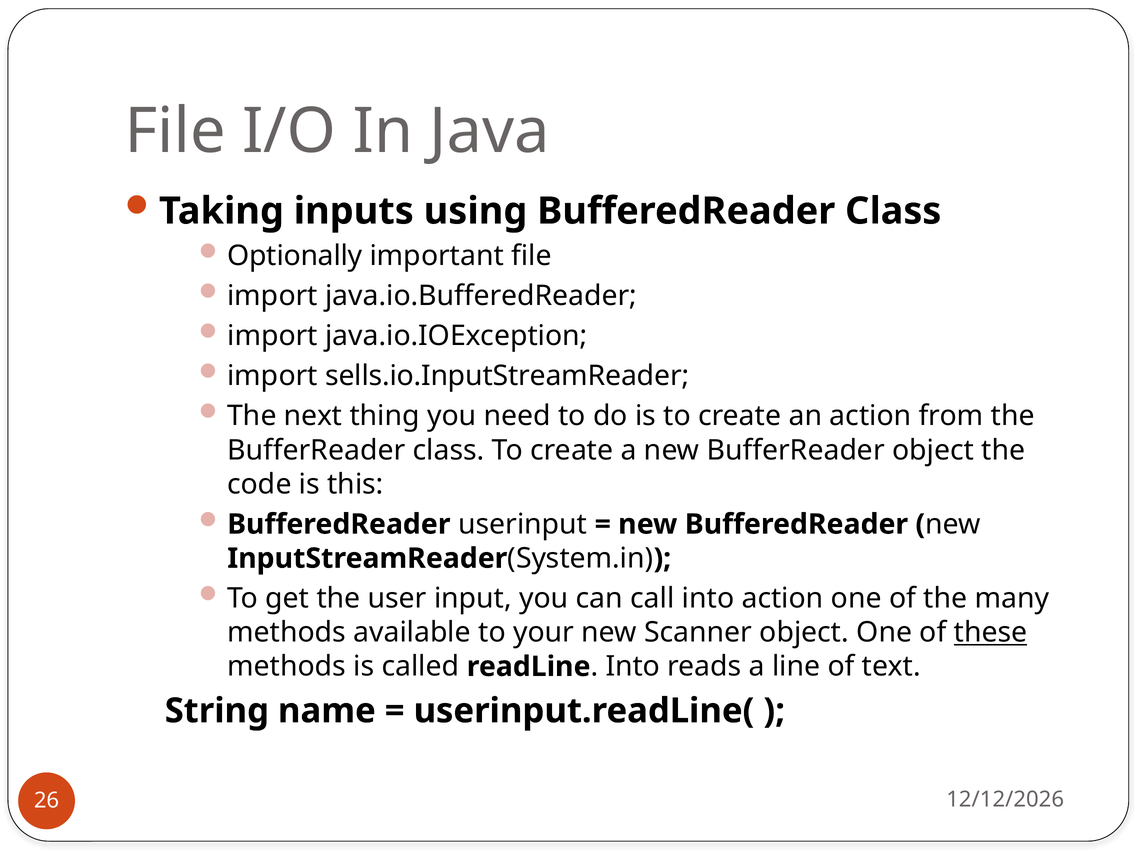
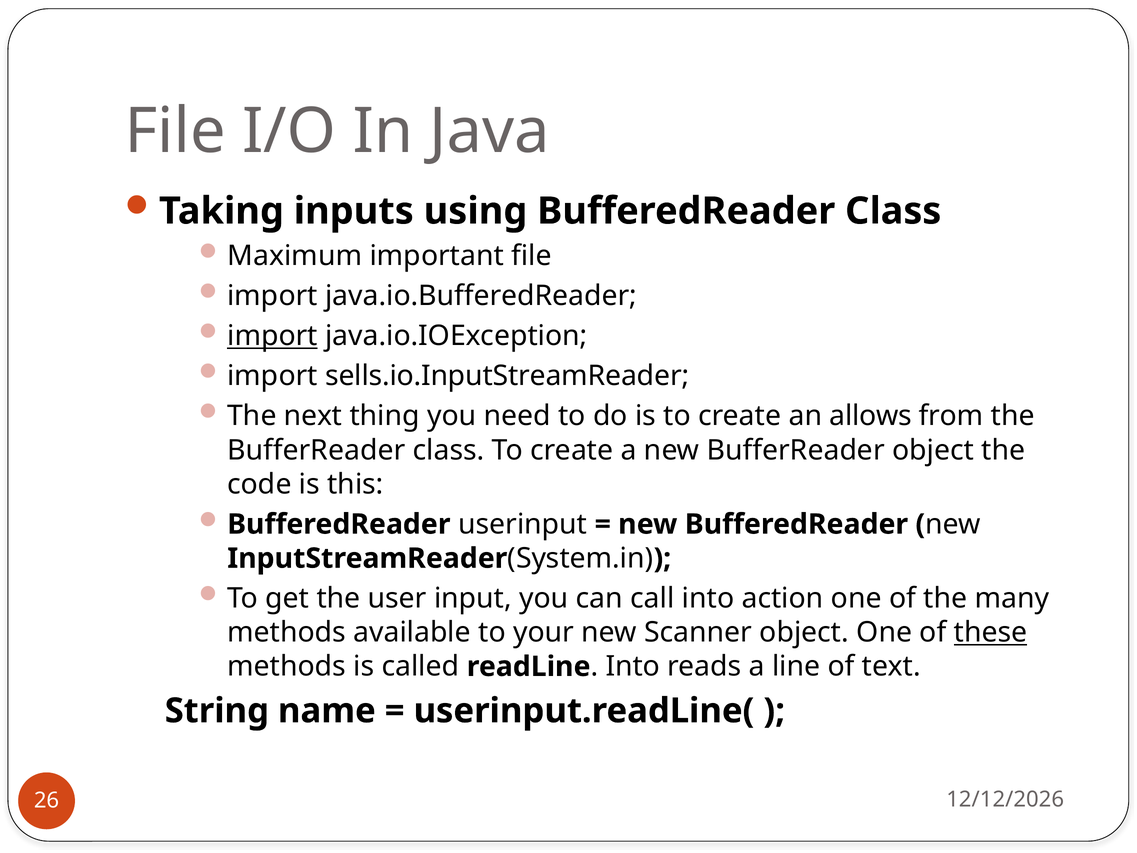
Optionally: Optionally -> Maximum (295, 256)
import underline: none -> present (272, 336)
an action: action -> allows (871, 416)
